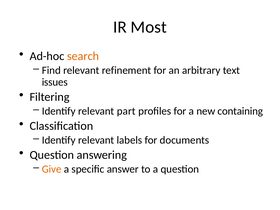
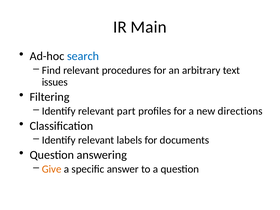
Most: Most -> Main (149, 27)
search colour: orange -> blue (83, 56)
refinement: refinement -> procedures (127, 70)
containing: containing -> directions (240, 111)
